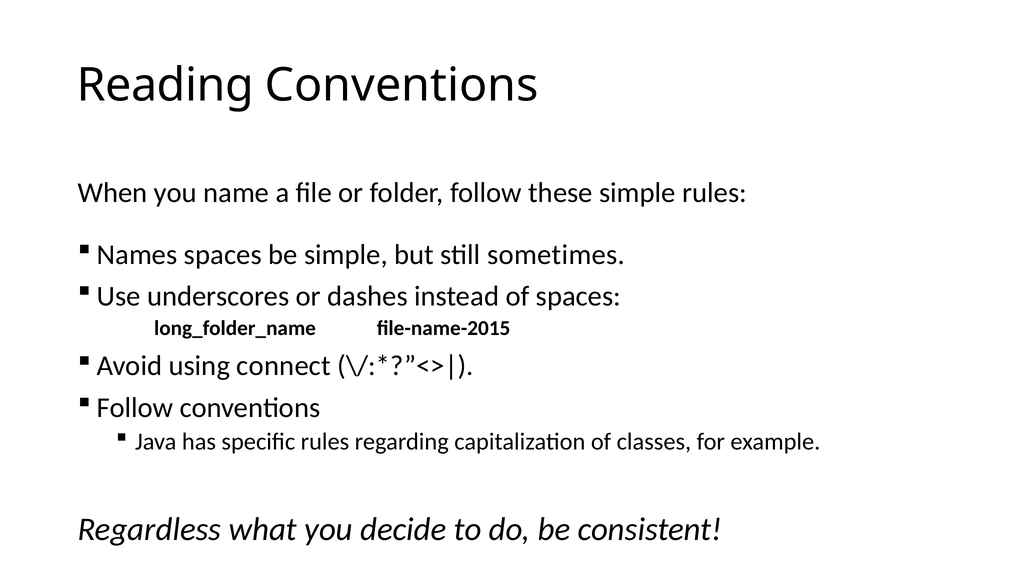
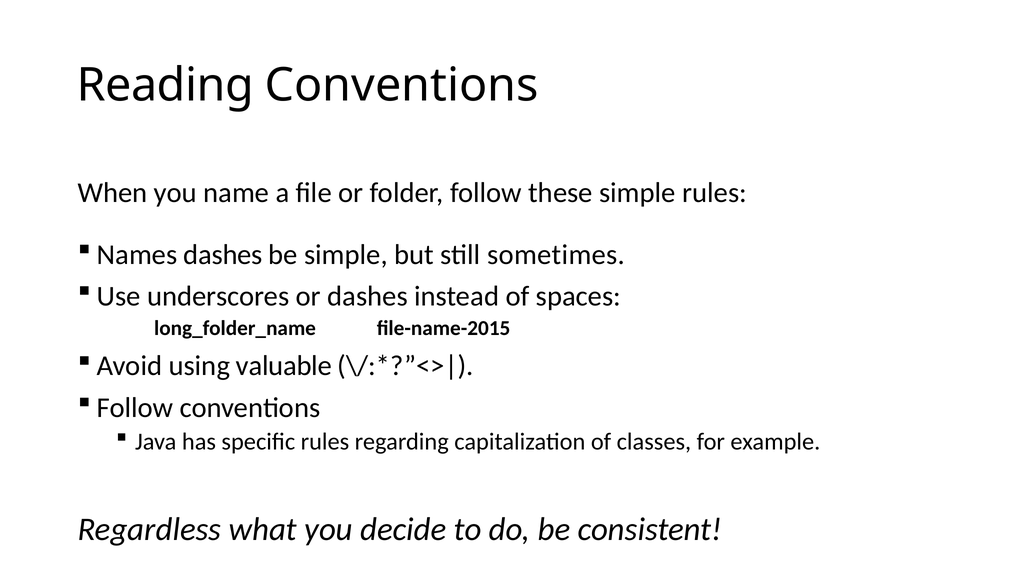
Names spaces: spaces -> dashes (223, 255)
connect: connect -> valuable (284, 366)
